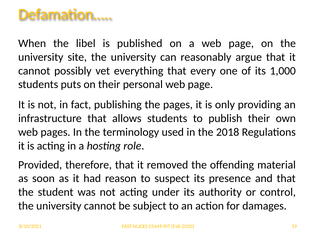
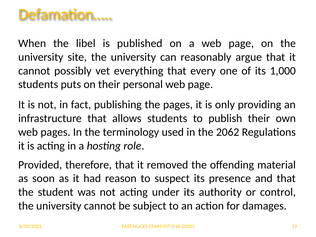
2018: 2018 -> 2062 (228, 132)
